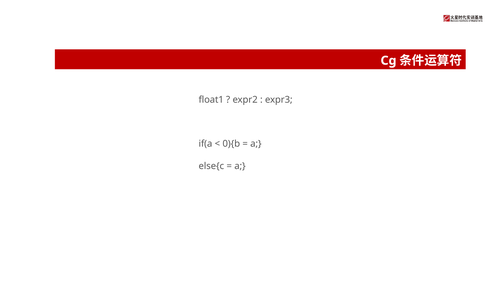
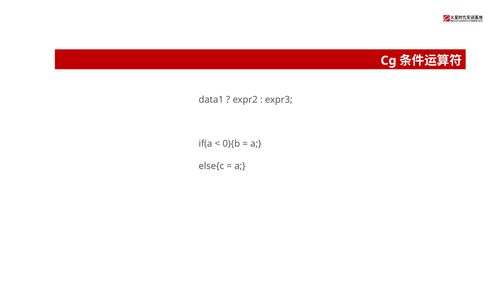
float1: float1 -> data1 (211, 100)
